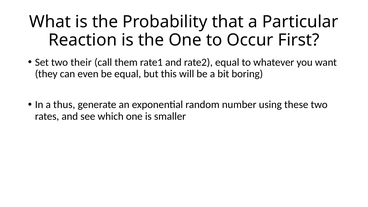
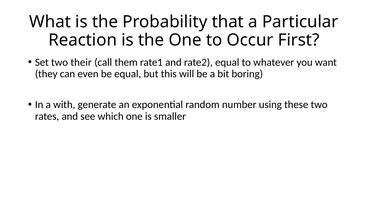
thus: thus -> with (64, 105)
